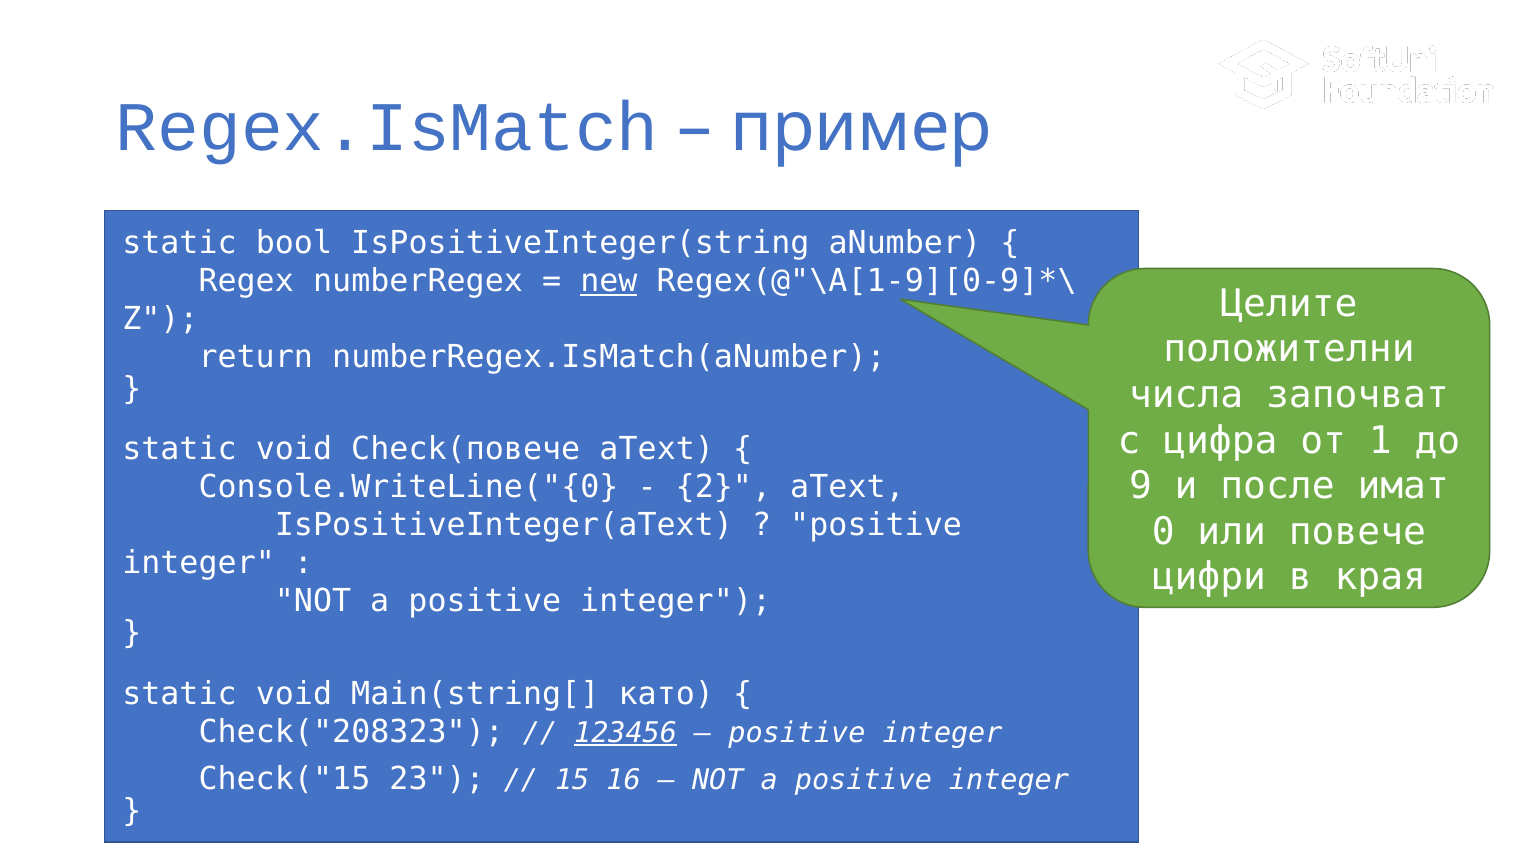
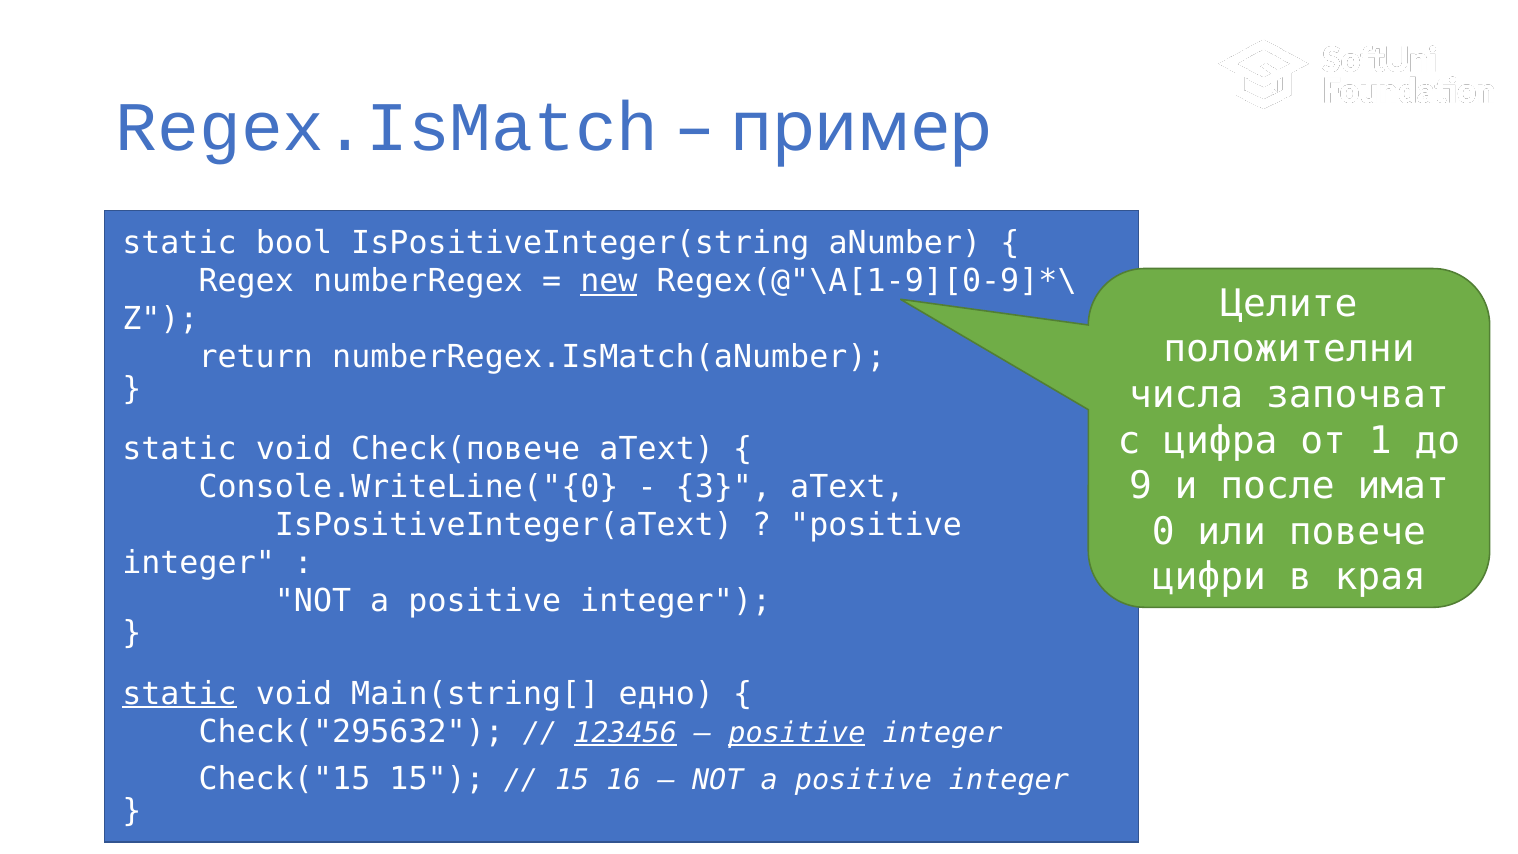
2: 2 -> 3 (723, 487)
static underline: none -> present (179, 694)
като: като -> едно (666, 694)
Check("208323: Check("208323 -> Check("295632 (351, 732)
positive underline: none -> present (797, 733)
Check("15 23: 23 -> 15 (437, 779)
